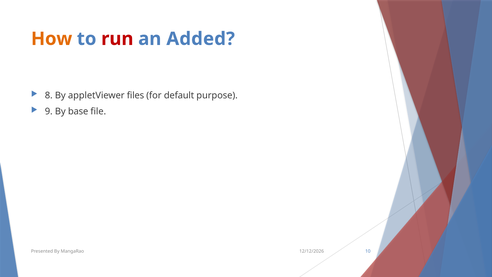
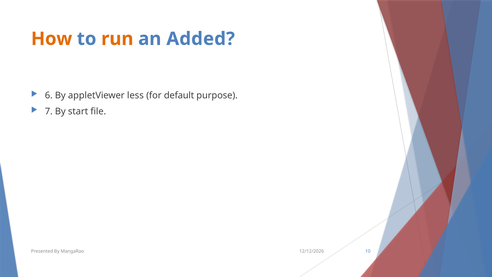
run colour: red -> orange (117, 39)
8: 8 -> 6 (49, 95)
files: files -> less (135, 95)
9: 9 -> 7 (49, 111)
base: base -> start (78, 111)
